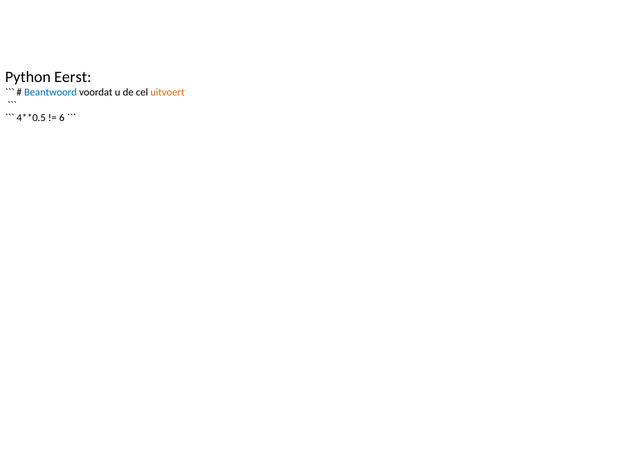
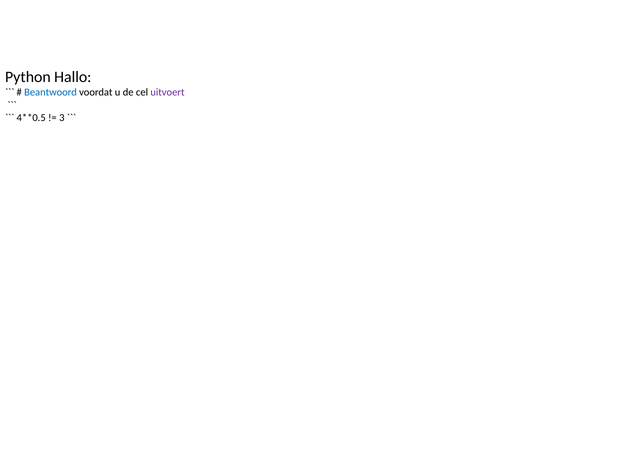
Eerst: Eerst -> Hallo (73, 77)
uitvoert colour: orange -> purple (167, 92)
6: 6 -> 3 (62, 118)
